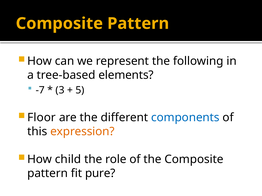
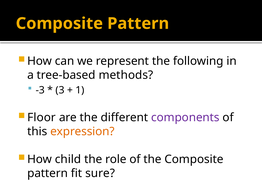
elements: elements -> methods (126, 75)
-7: -7 -> -3 (40, 90)
5: 5 -> 1 (80, 90)
components colour: blue -> purple (185, 118)
pure: pure -> sure (100, 174)
